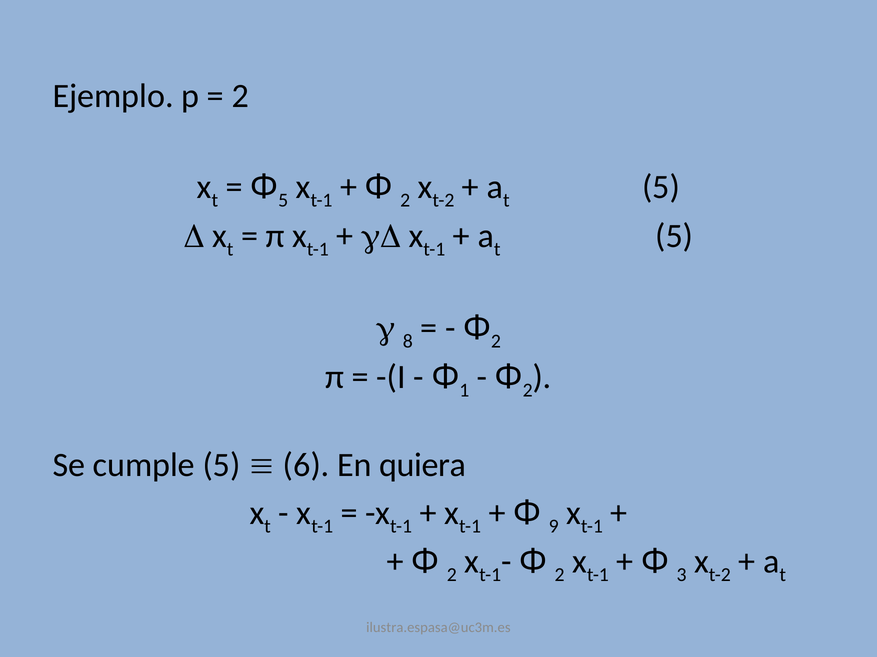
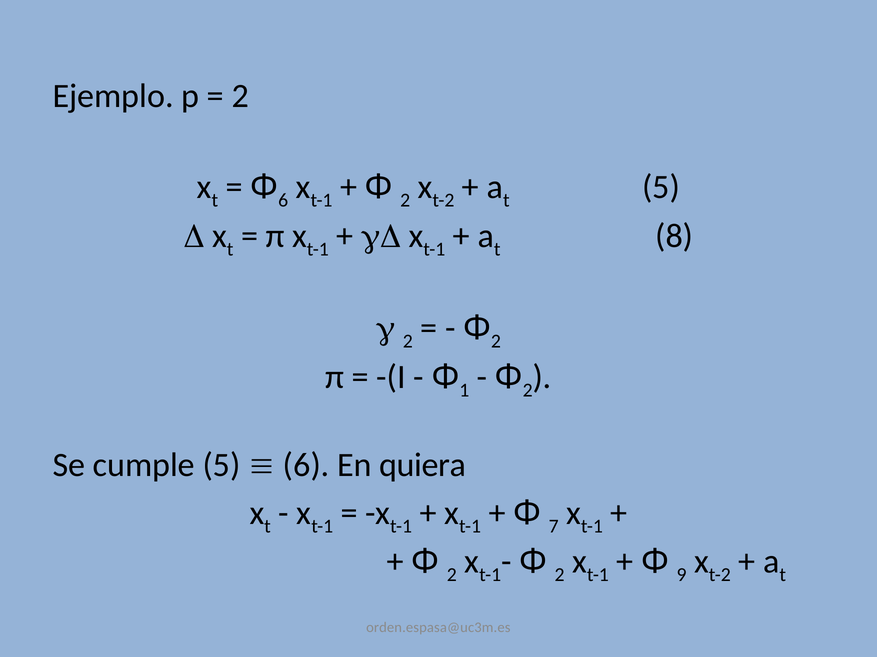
Ф 5: 5 -> 6 (283, 201)
5: 5 -> 8 (674, 236)
8: 8 -> 2 (408, 342)
9: 9 -> 7 (554, 527)
3: 3 -> 9 (681, 575)
ilustra.espasa@uc3m.es: ilustra.espasa@uc3m.es -> orden.espasa@uc3m.es (438, 628)
